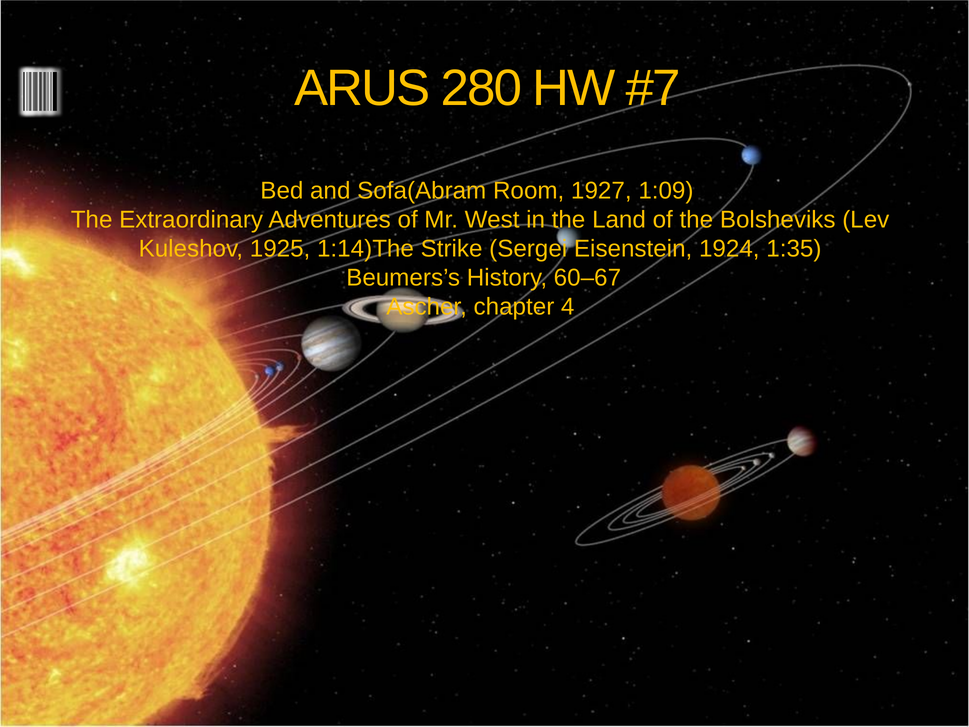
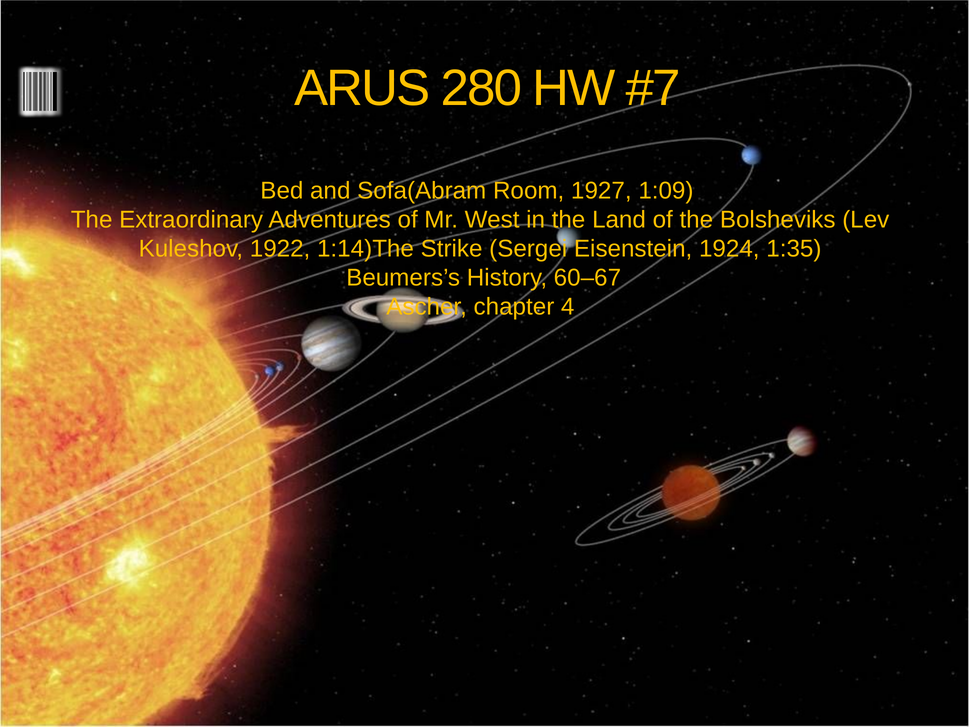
1925: 1925 -> 1922 (280, 249)
